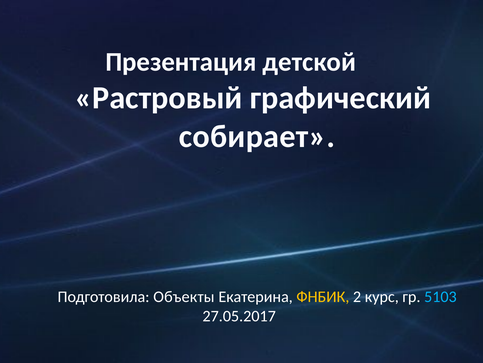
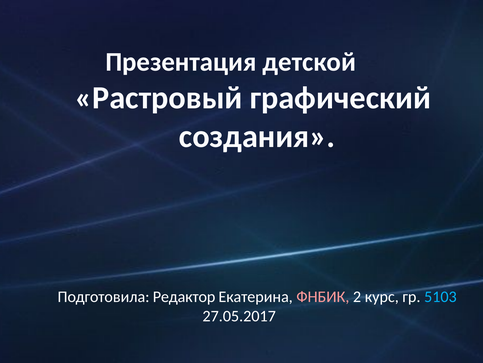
собирает: собирает -> создания (257, 136)
Объекты: Объекты -> Редактор (184, 296)
ФНБИК colour: yellow -> pink (323, 296)
